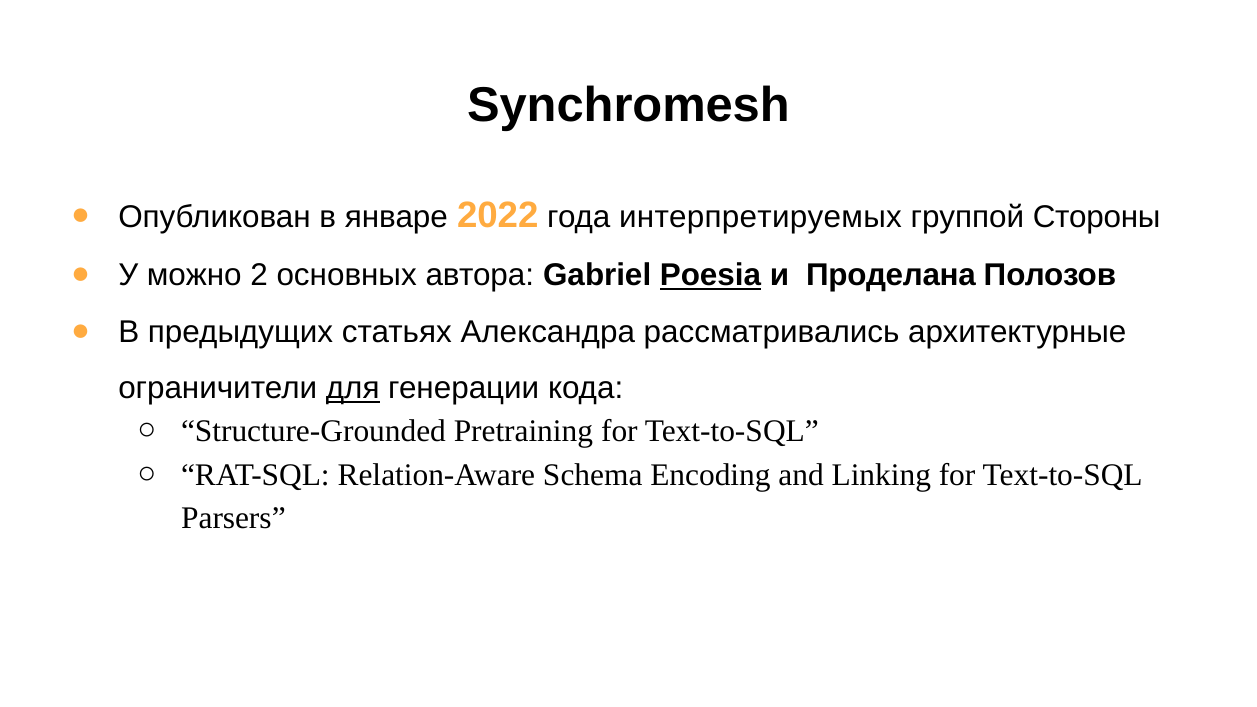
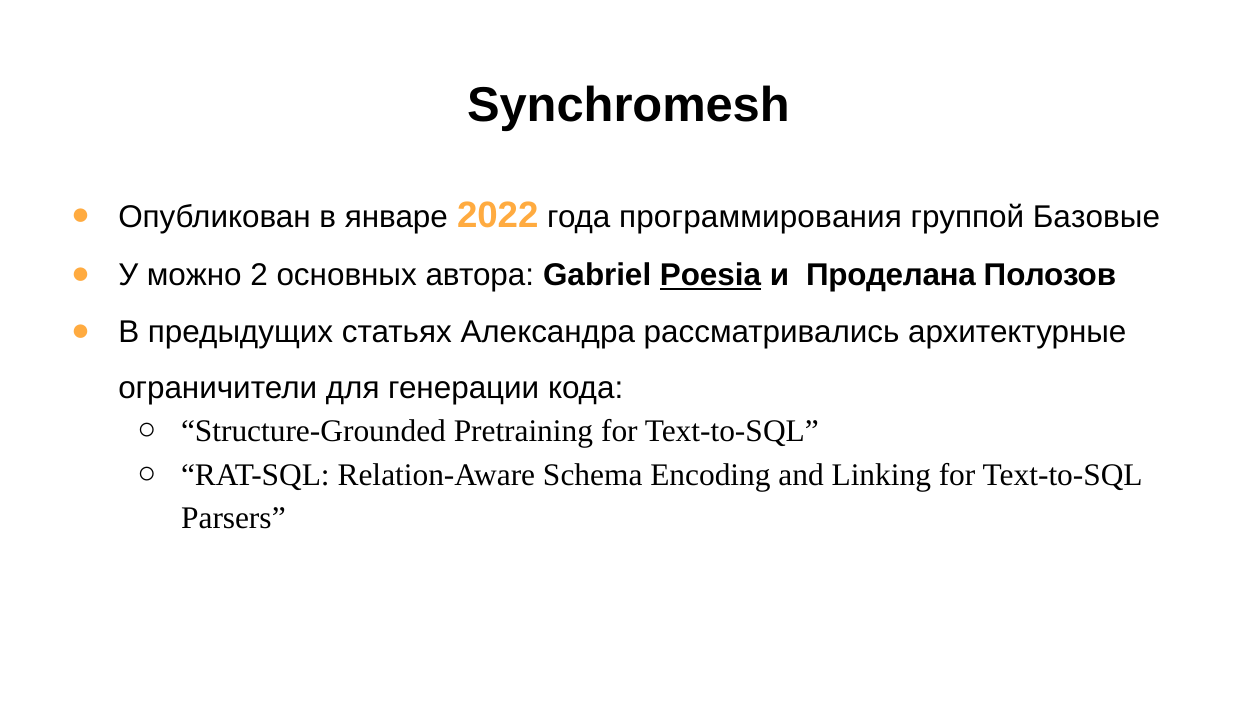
интерпретируемых: интерпретируемых -> программирования (761, 218)
Стороны: Стороны -> Базовые (1096, 218)
для underline: present -> none (353, 388)
